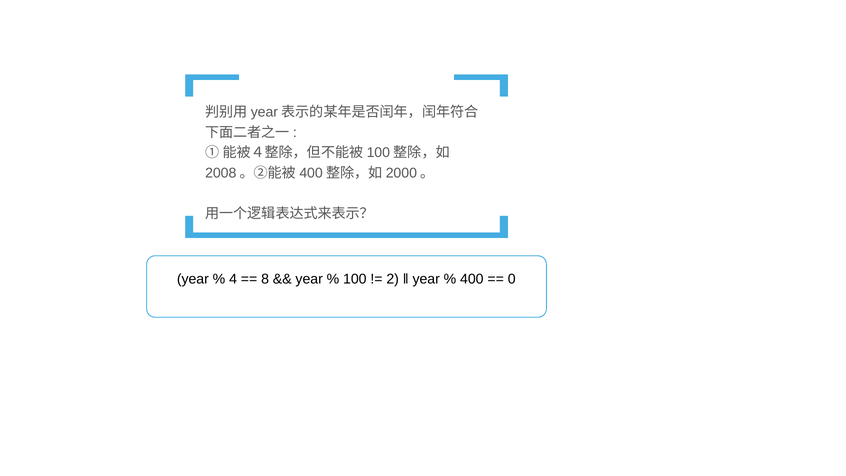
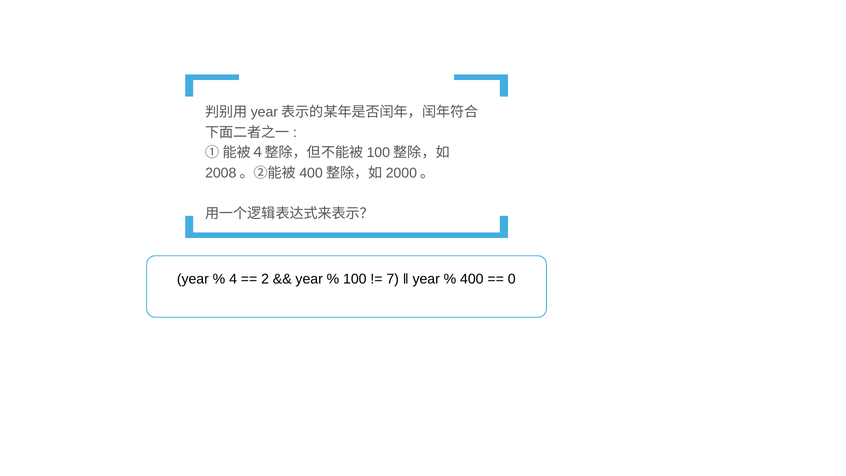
8: 8 -> 2 (265, 279)
2: 2 -> 7 (393, 279)
